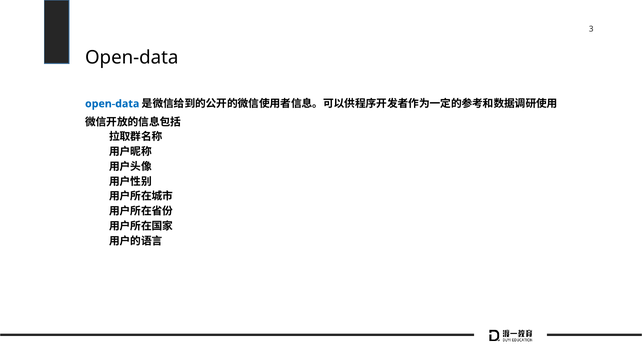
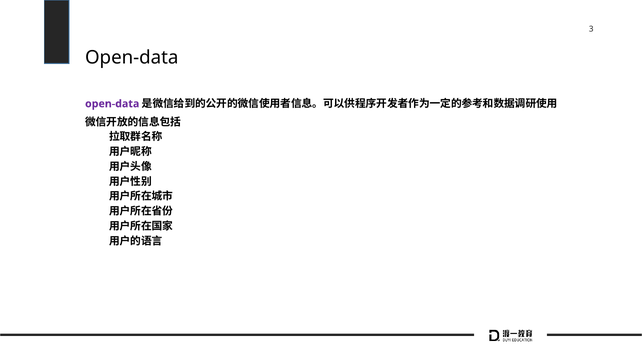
open-data colour: blue -> purple (112, 104)
